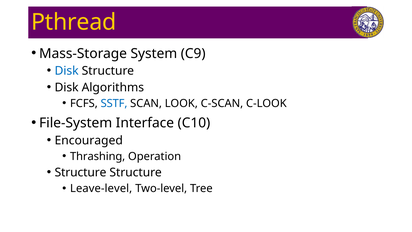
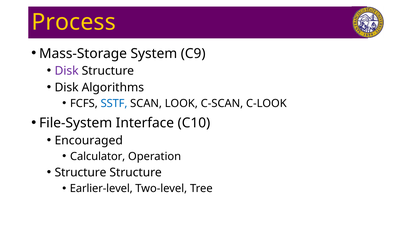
Pthread: Pthread -> Process (74, 22)
Disk colour: blue -> purple (67, 71)
Thrashing: Thrashing -> Calculator (98, 156)
Leave-level: Leave-level -> Earlier-level (101, 188)
